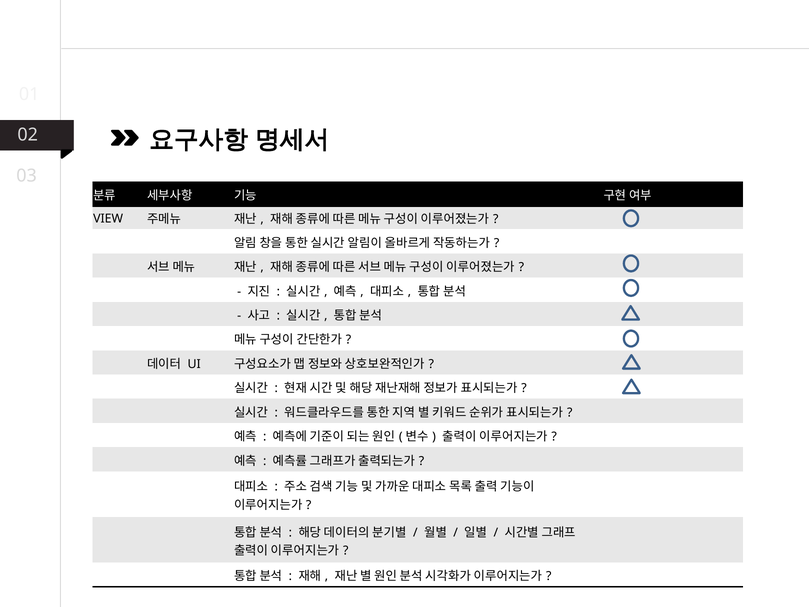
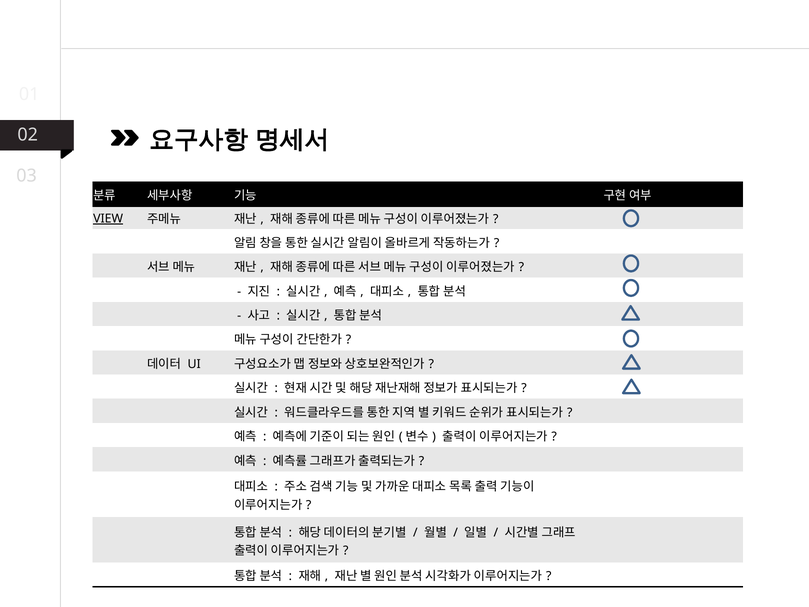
VIEW underline: none -> present (108, 219)
